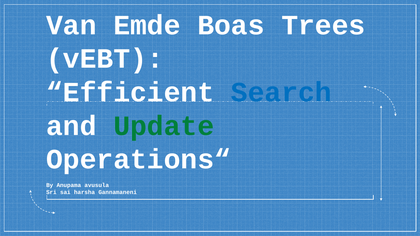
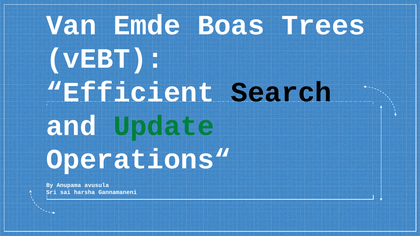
Search colour: blue -> black (281, 92)
